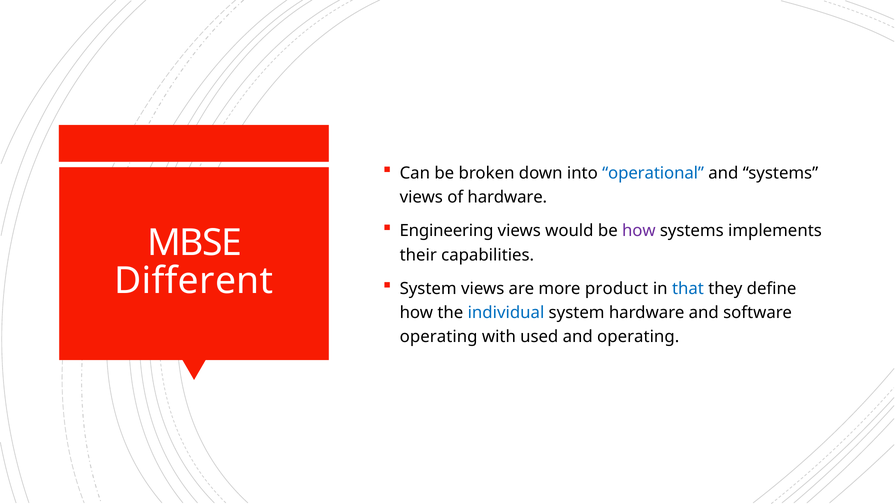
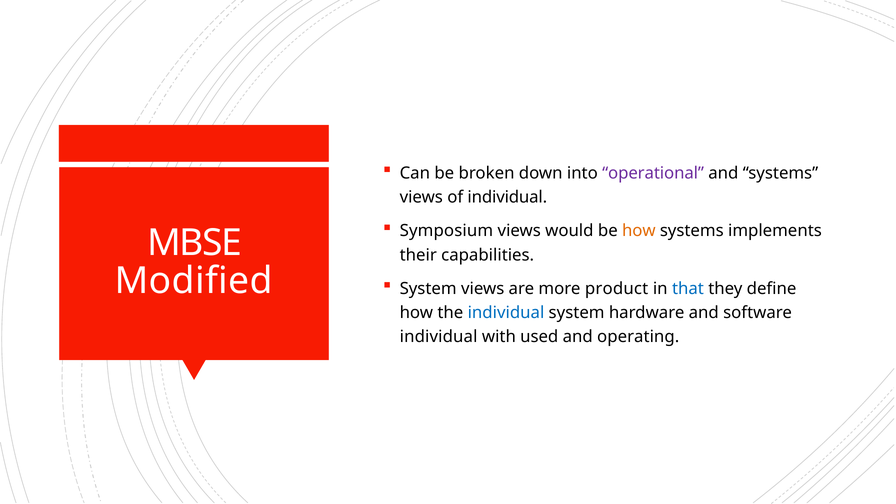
operational colour: blue -> purple (653, 173)
of hardware: hardware -> individual (507, 197)
Engineering: Engineering -> Symposium (446, 231)
how colour: purple -> orange (639, 231)
Different: Different -> Modified (194, 281)
operating: operating -> individual (439, 337)
